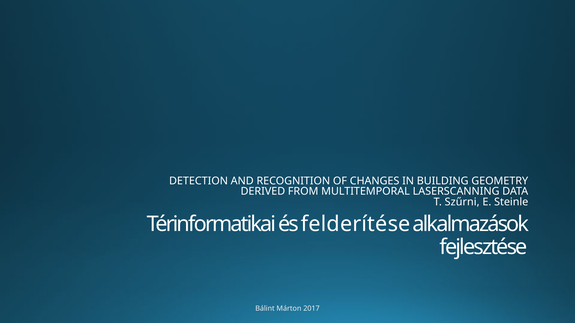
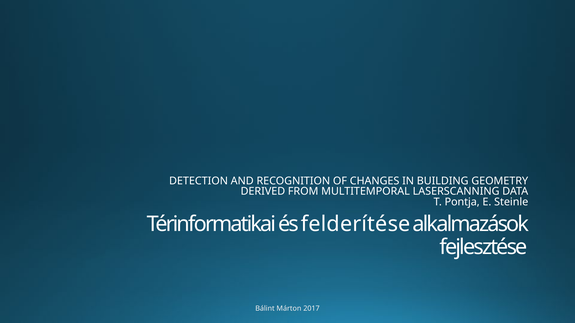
Szűrni: Szűrni -> Pontja (462, 202)
